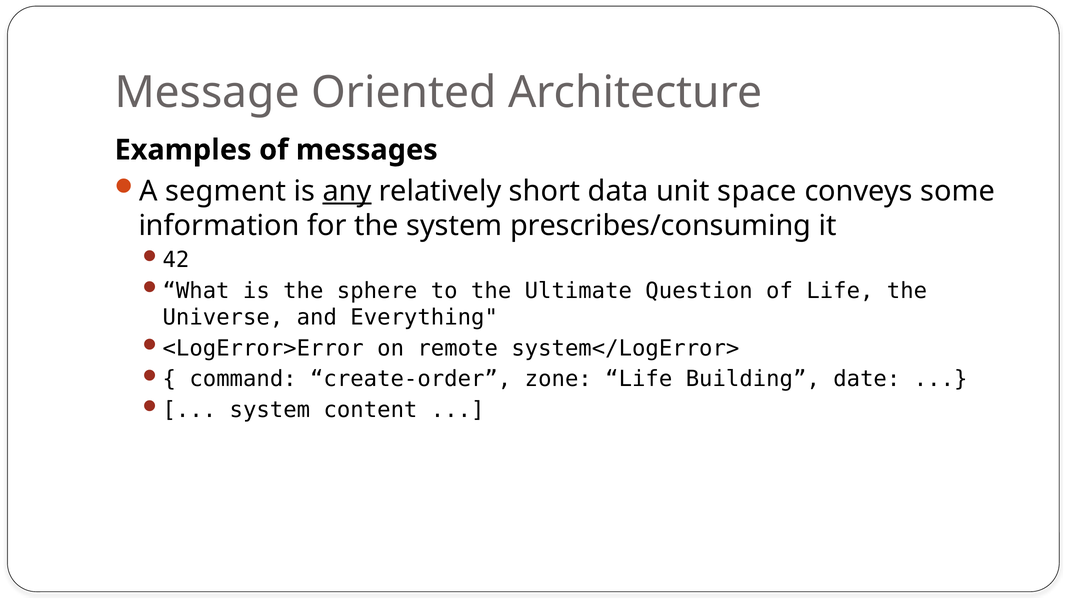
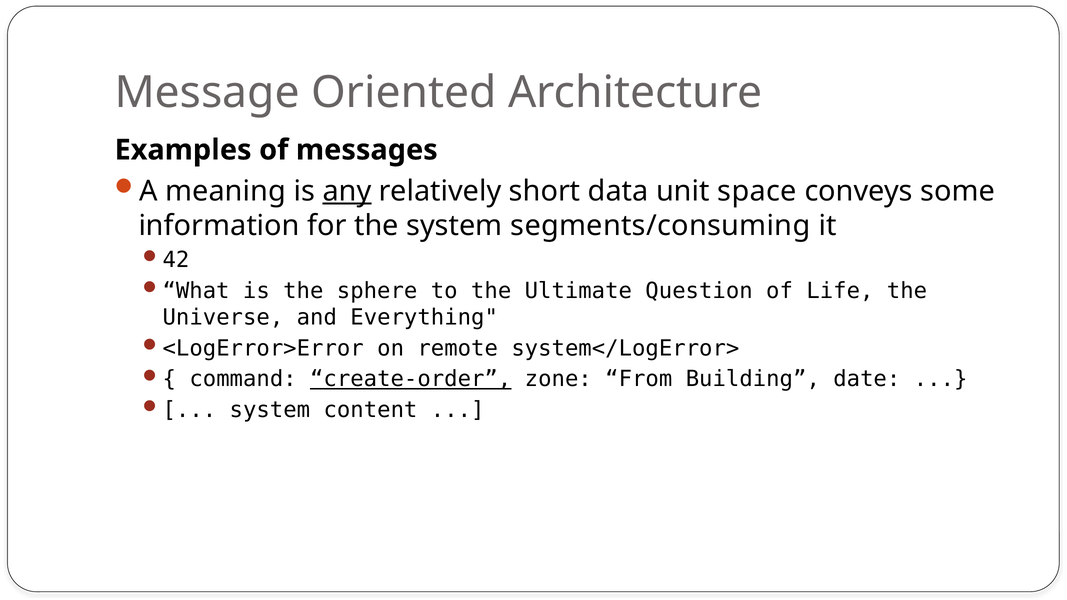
segment: segment -> meaning (226, 191)
prescribes/consuming: prescribes/consuming -> segments/consuming (660, 226)
create-order underline: none -> present (411, 379)
zone Life: Life -> From (639, 379)
